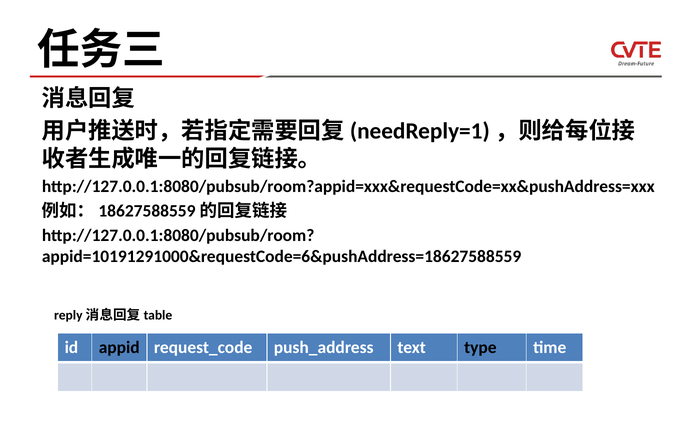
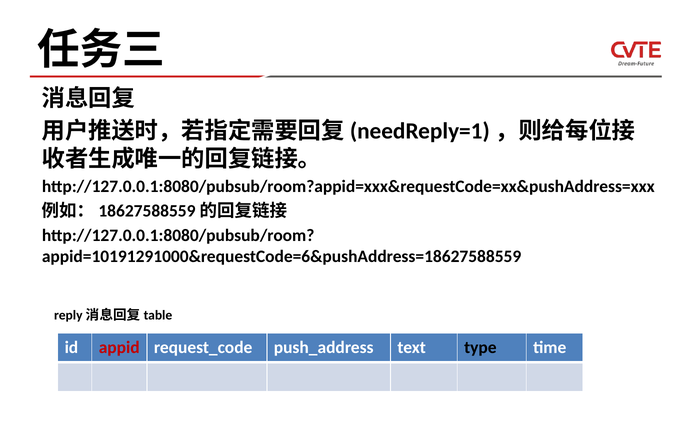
appid colour: black -> red (119, 348)
